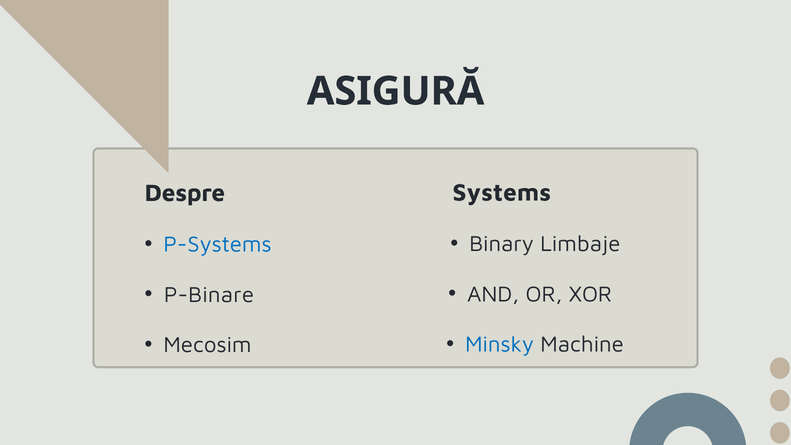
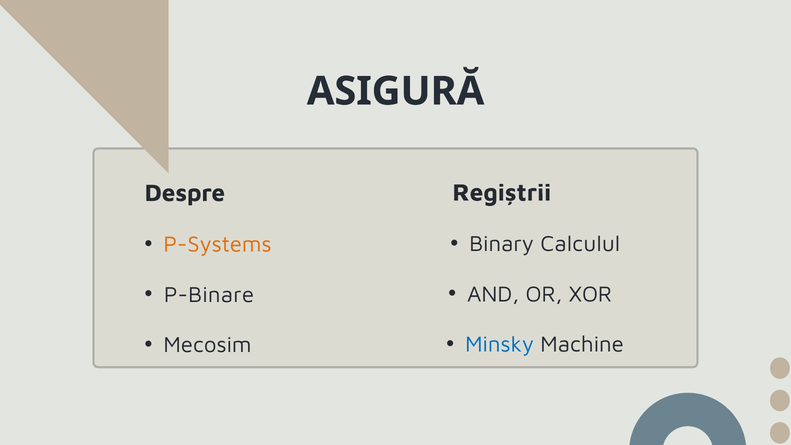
Systems: Systems -> Regiștrii (502, 193)
Limbaje: Limbaje -> Calculul (580, 244)
P-Systems colour: blue -> orange (218, 244)
